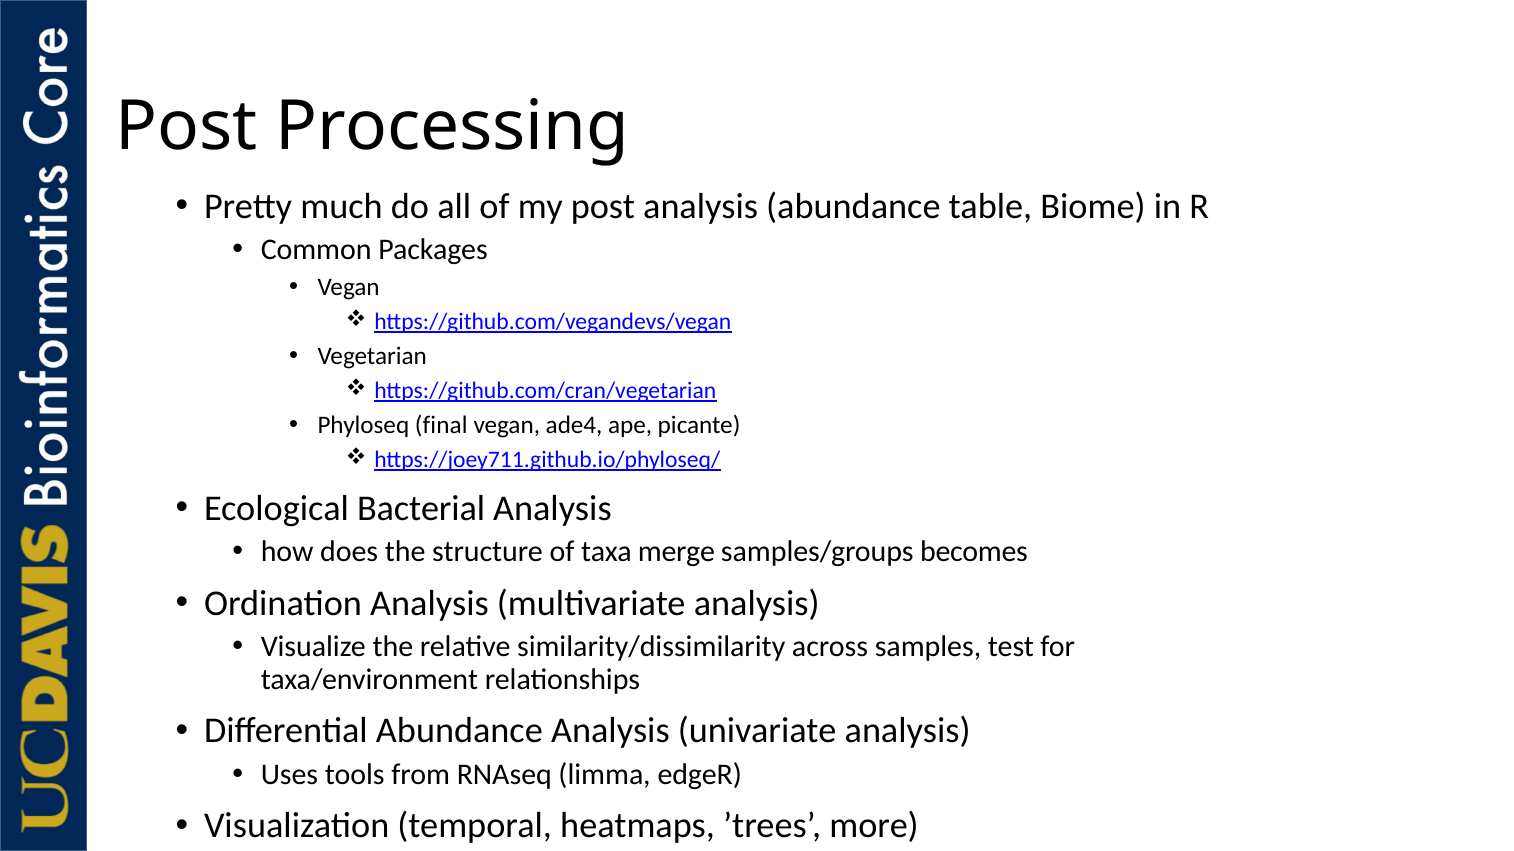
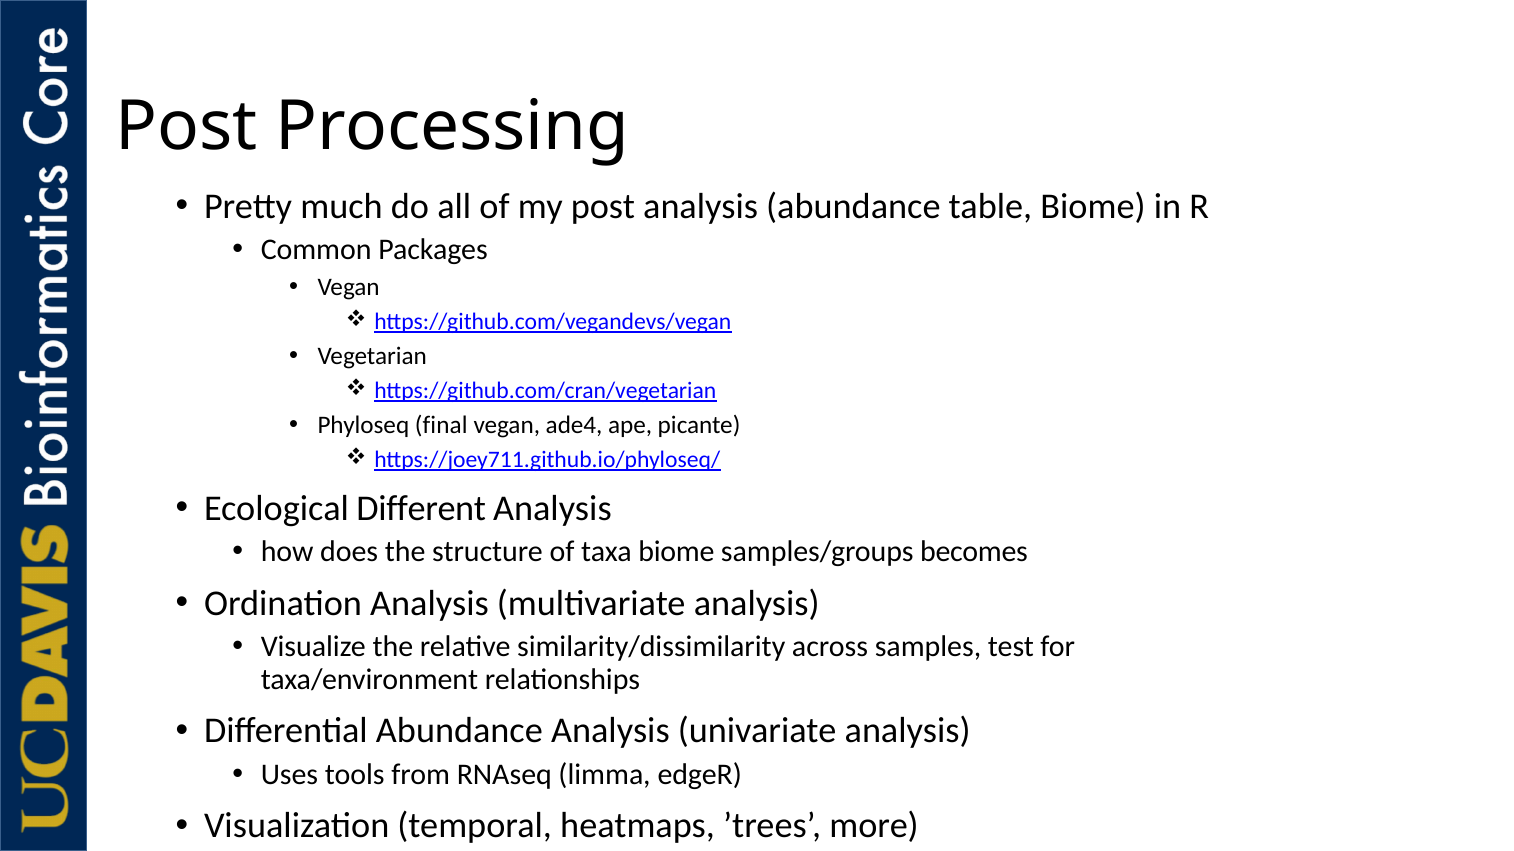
Bacterial: Bacterial -> Different (421, 508)
taxa merge: merge -> biome (676, 552)
